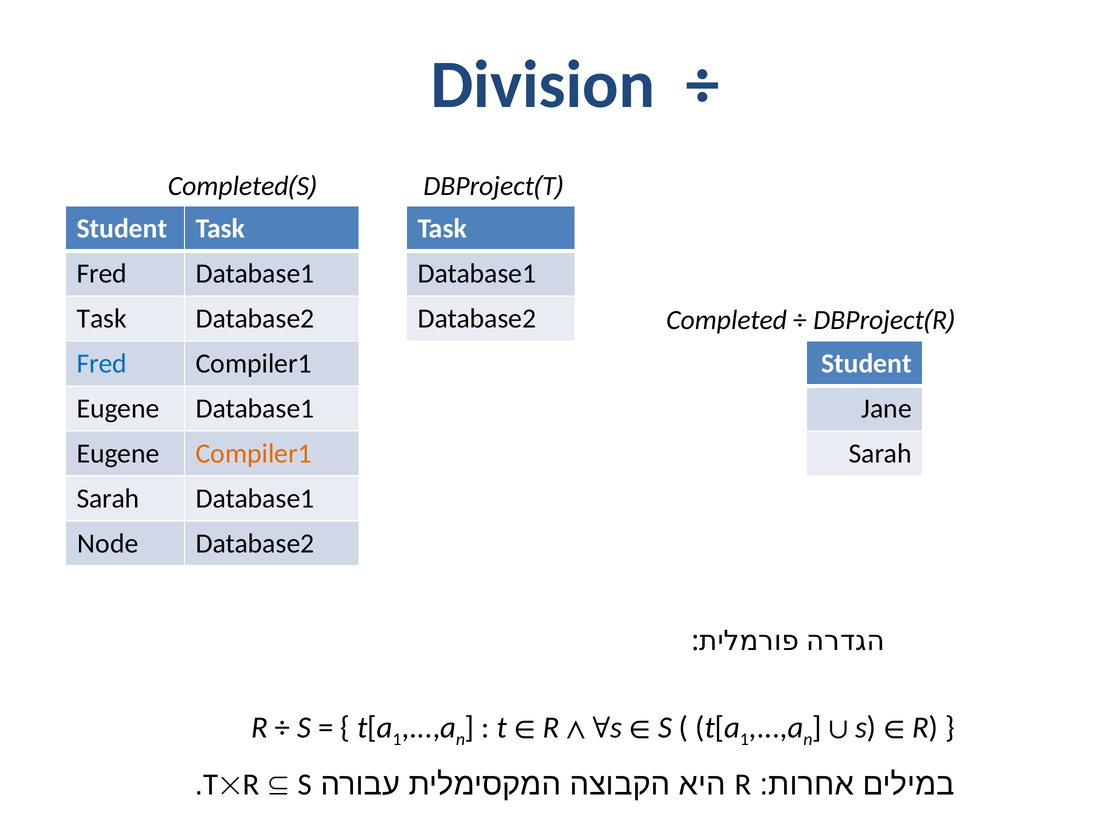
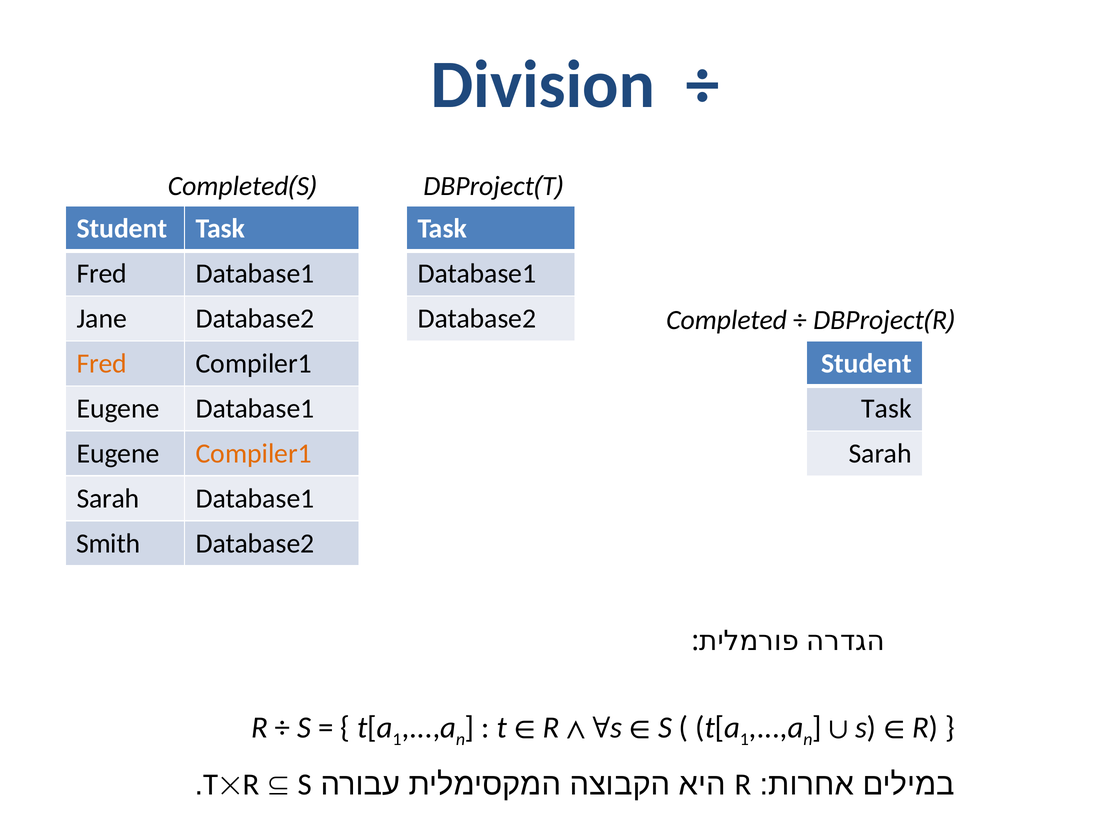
Task: Task -> Jane (102, 319)
Fred colour: blue -> orange (102, 364)
Jane: Jane -> Task (887, 409)
Node: Node -> Smith (108, 544)
